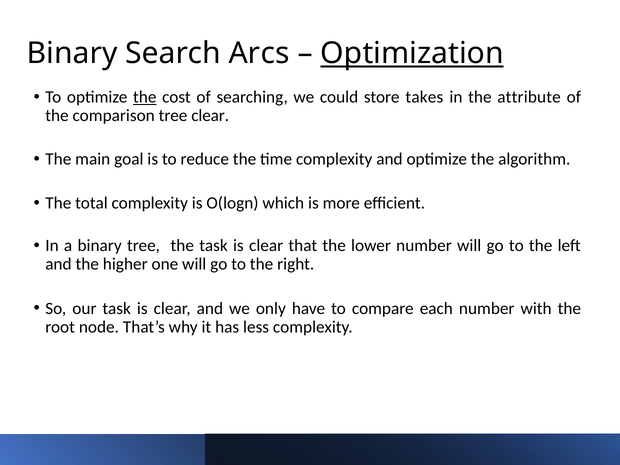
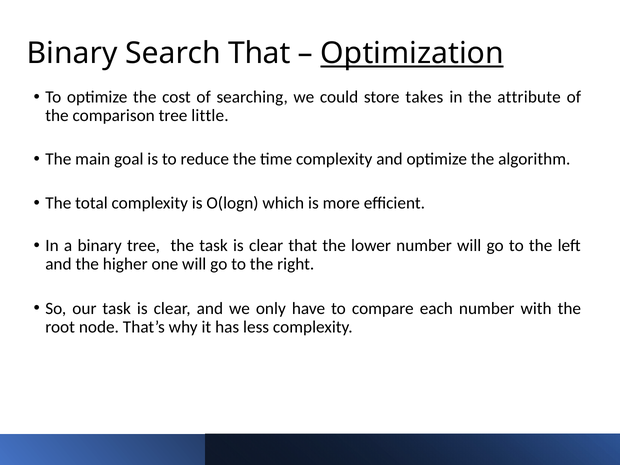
Search Arcs: Arcs -> That (259, 54)
the underline: present -> none (145, 97)
tree clear: clear -> little (210, 116)
